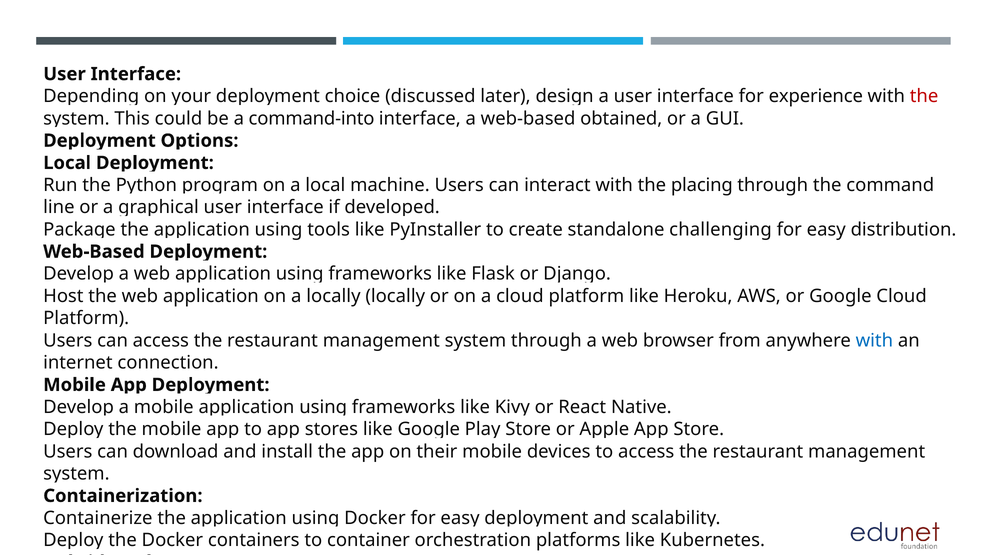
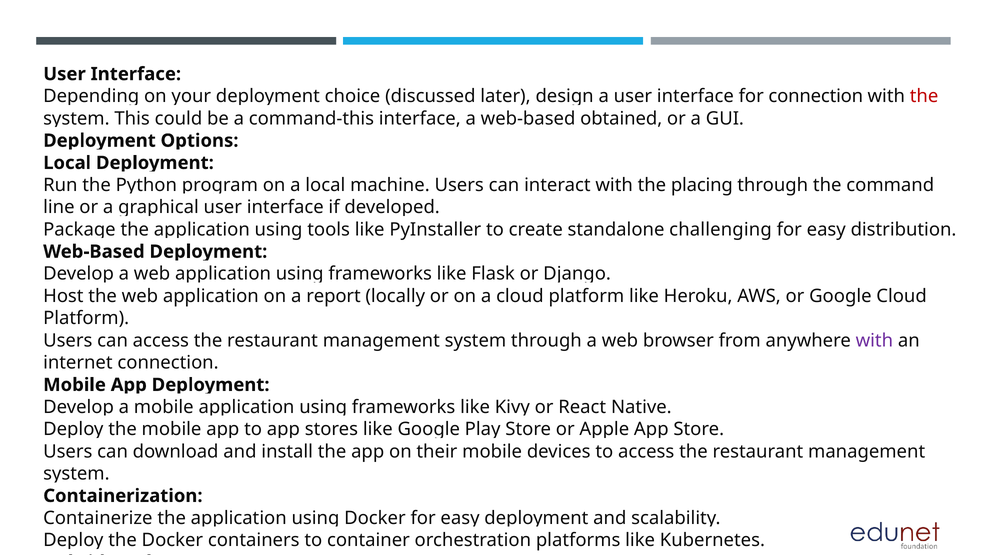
for experience: experience -> connection (816, 96)
command-into: command-into -> command-this (311, 119)
a locally: locally -> report (333, 296)
with colour: blue -> purple (874, 341)
